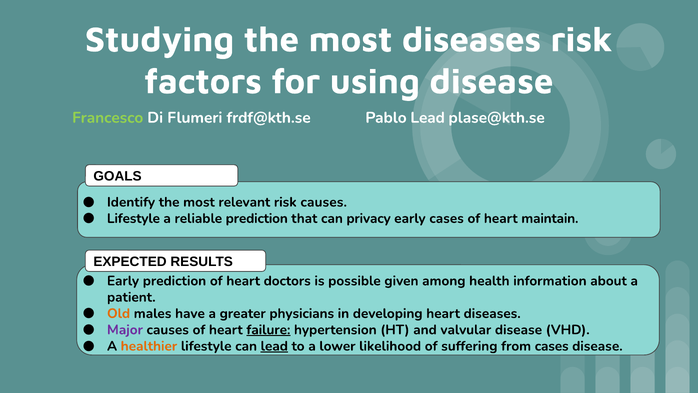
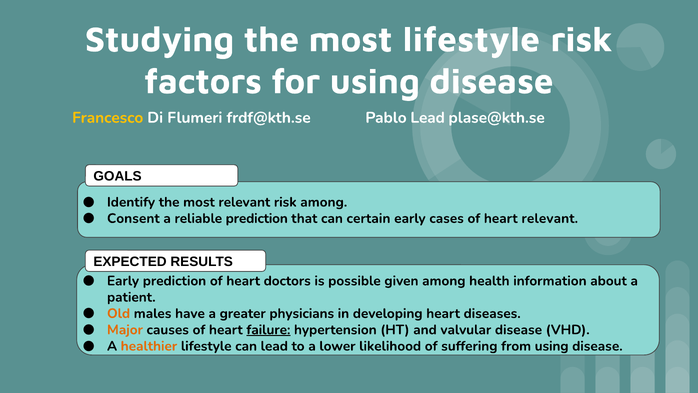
most diseases: diseases -> lifestyle (471, 40)
Francesco colour: light green -> yellow (108, 118)
risk causes: causes -> among (324, 202)
Lifestyle: Lifestyle -> Consent (133, 218)
privacy: privacy -> certain (368, 218)
heart maintain: maintain -> relevant (550, 218)
Major colour: purple -> orange (125, 329)
lead underline: present -> none (274, 346)
from cases: cases -> using (552, 346)
